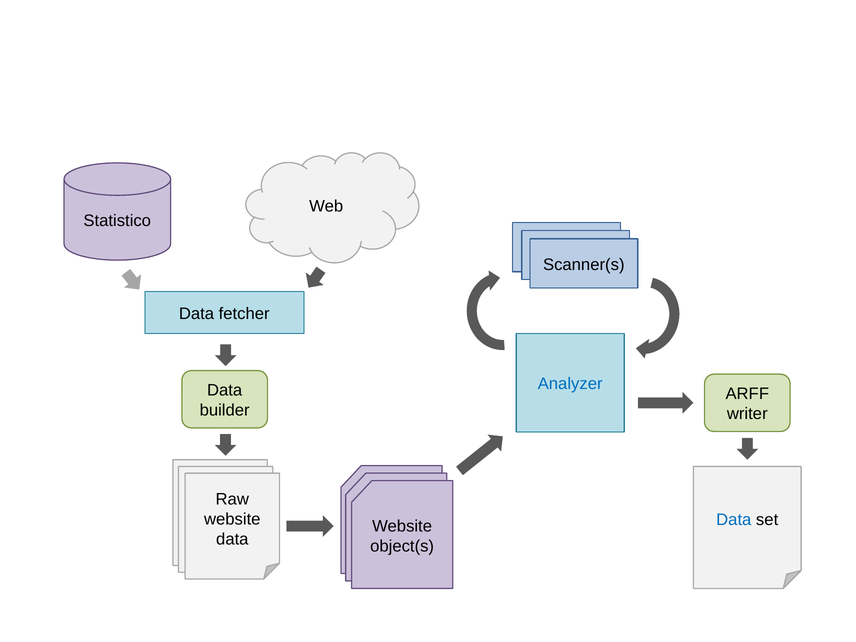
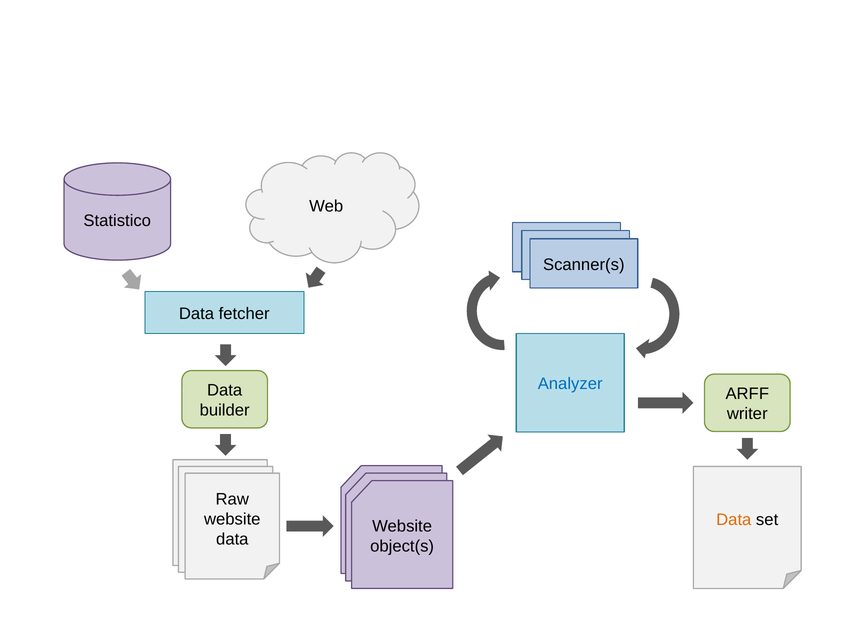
Data colour: blue -> orange (734, 520)
